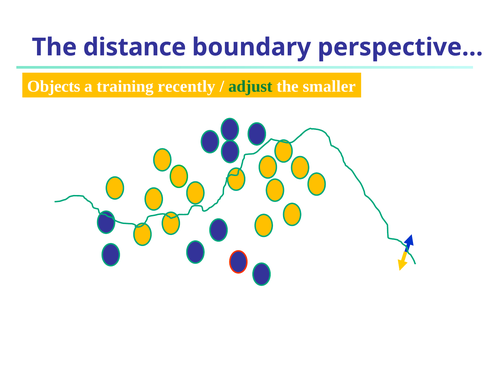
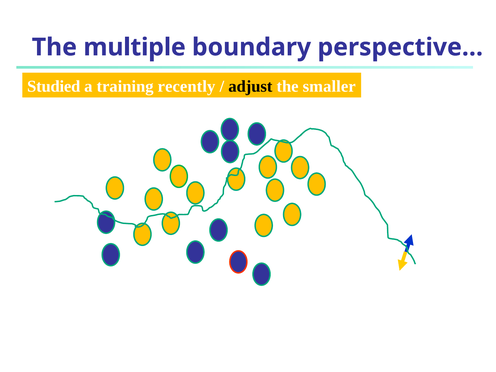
distance: distance -> multiple (135, 47)
Objects: Objects -> Studied (54, 86)
adjust colour: green -> black (250, 86)
